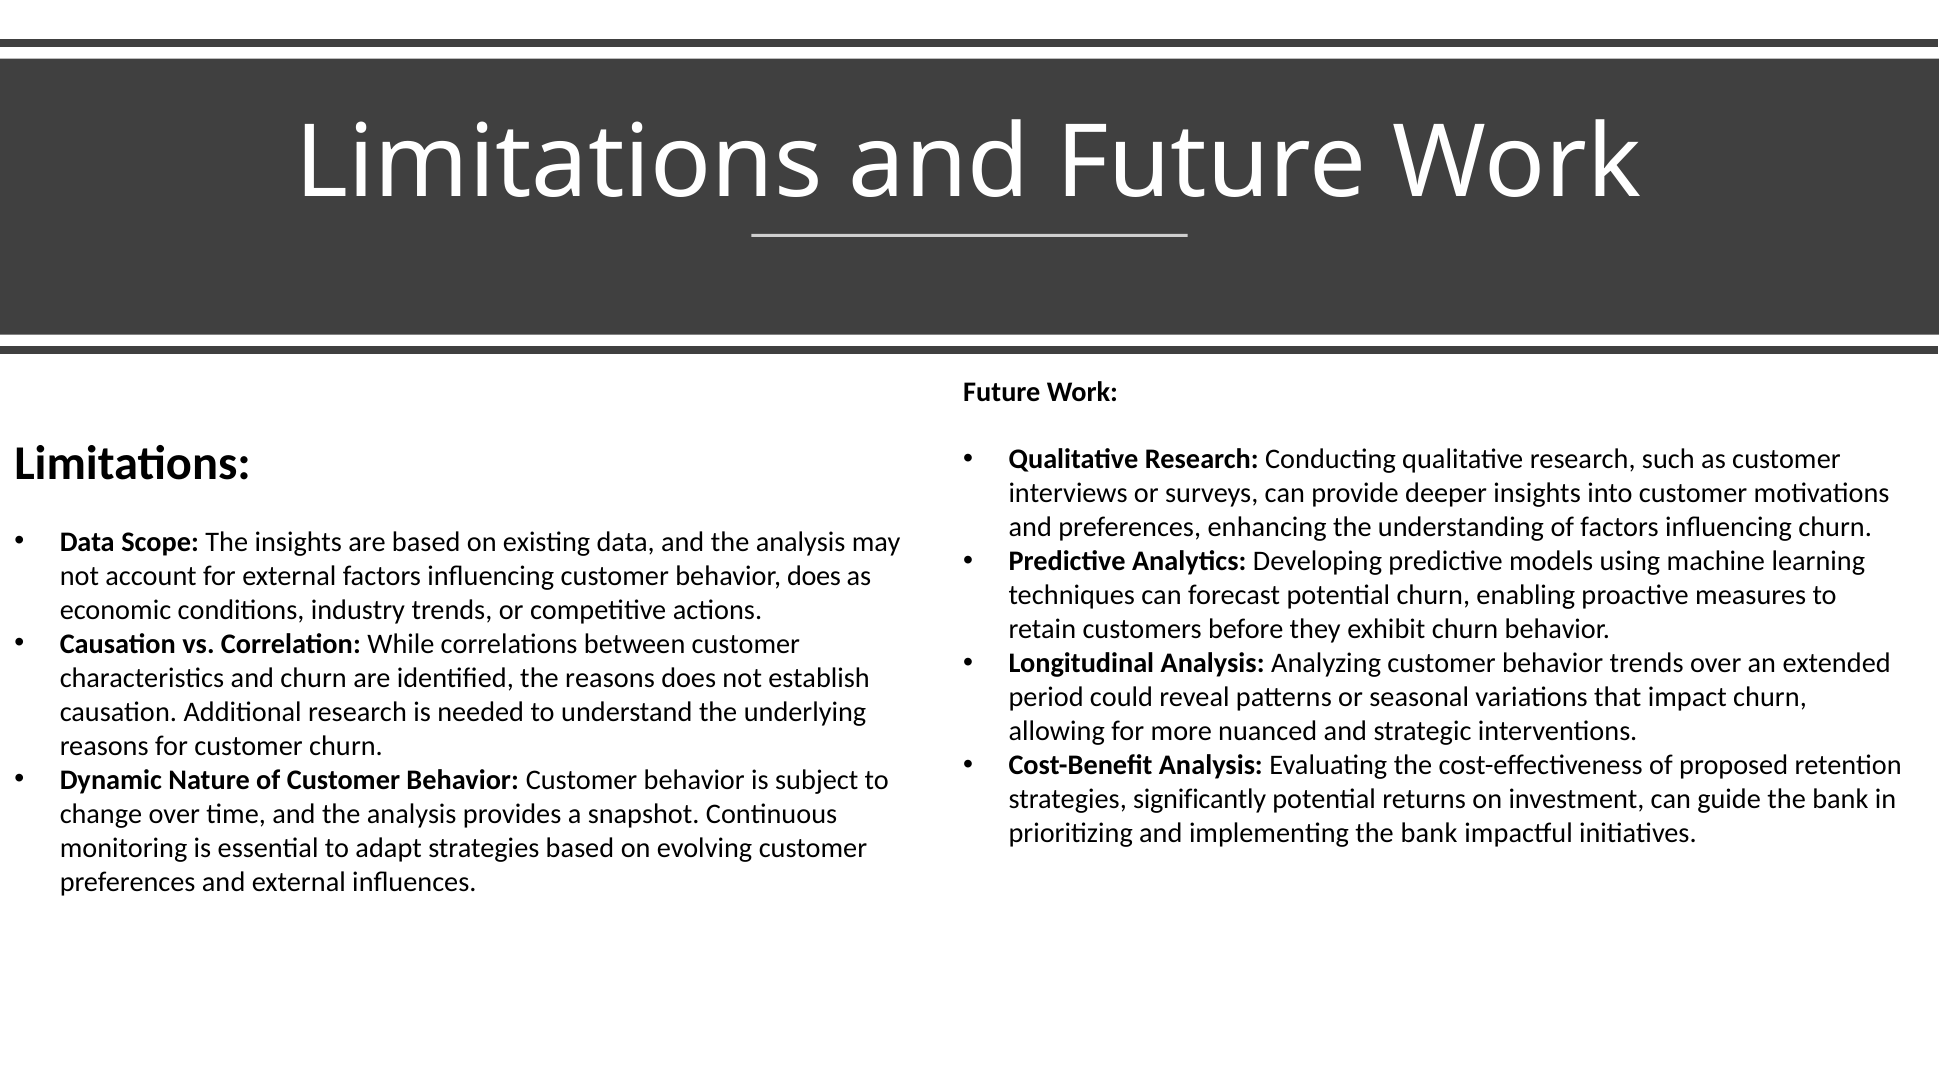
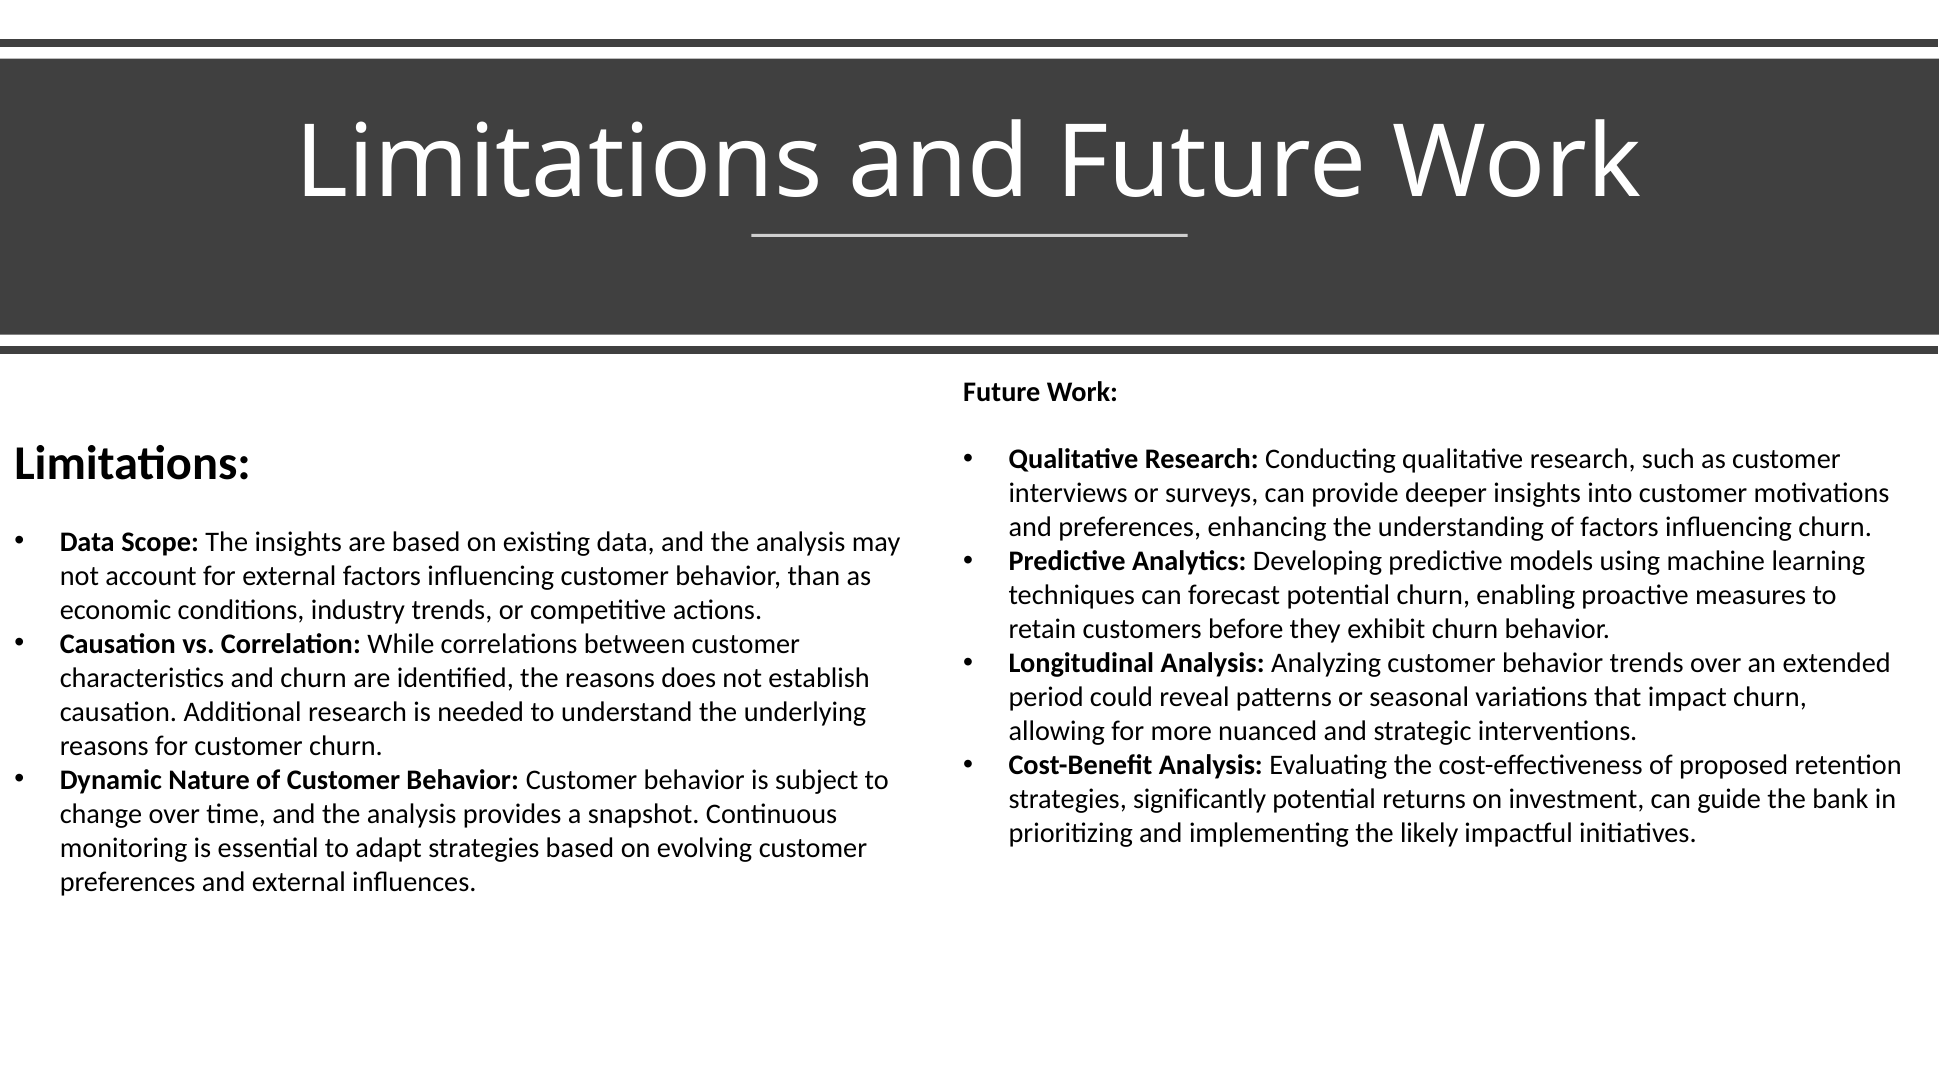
behavior does: does -> than (814, 576)
implementing the bank: bank -> likely (1429, 833)
